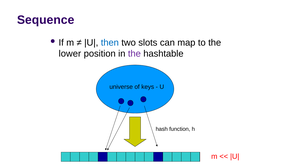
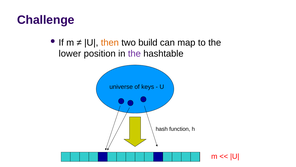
Sequence: Sequence -> Challenge (46, 20)
then colour: blue -> orange (110, 42)
slots: slots -> build (148, 42)
